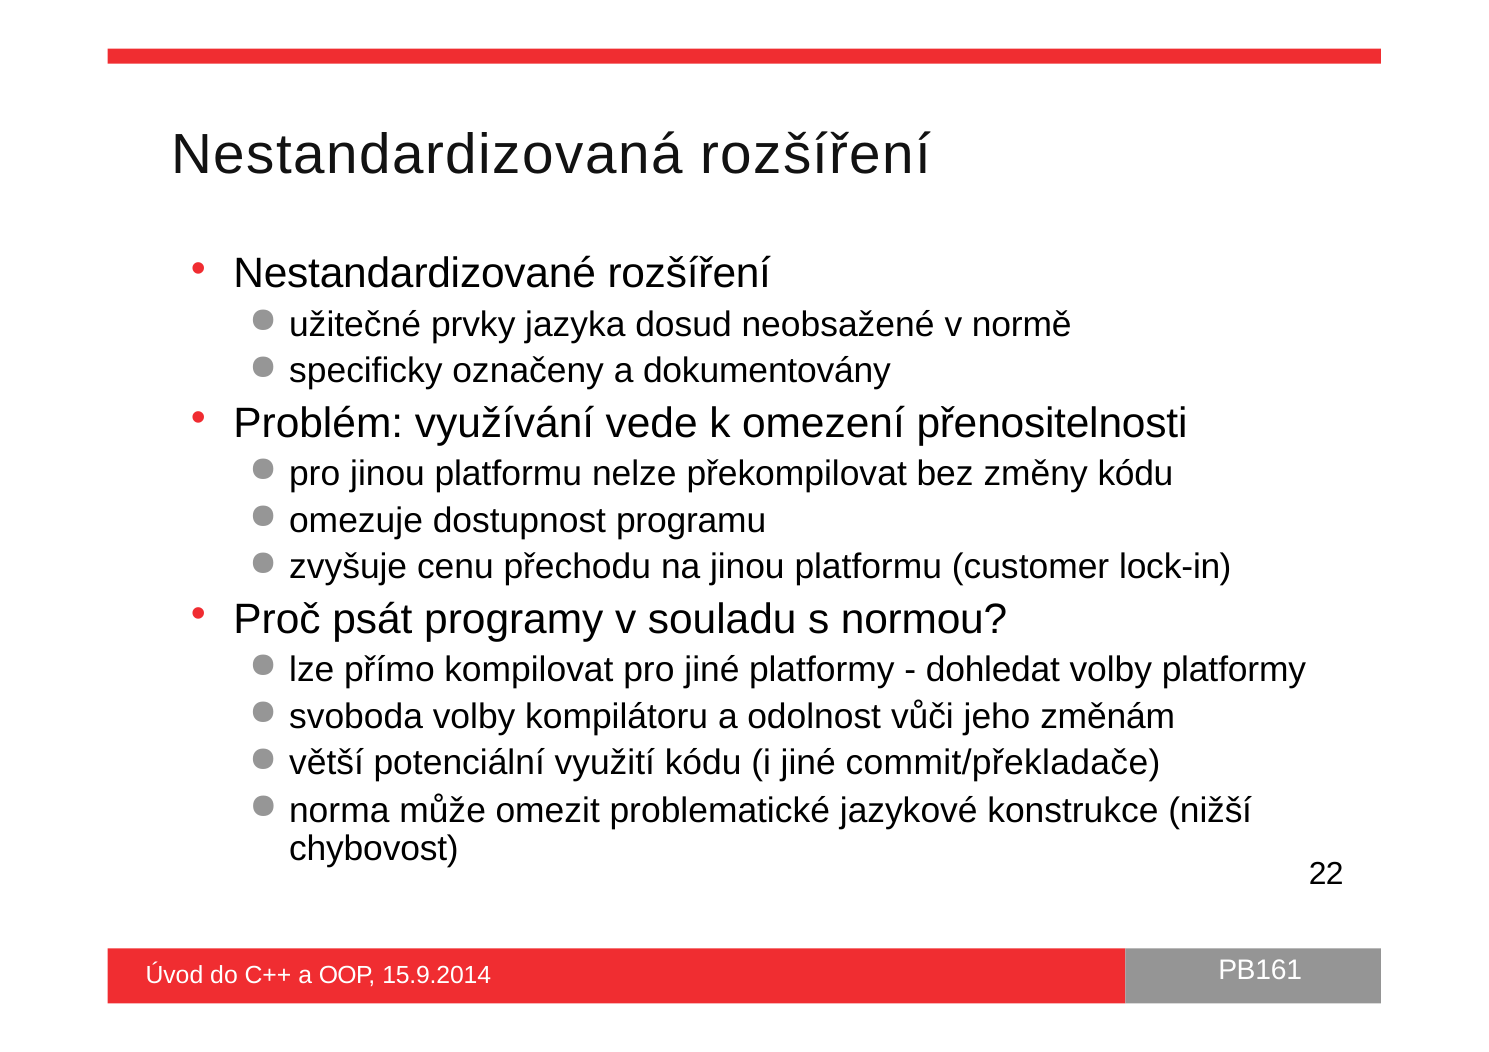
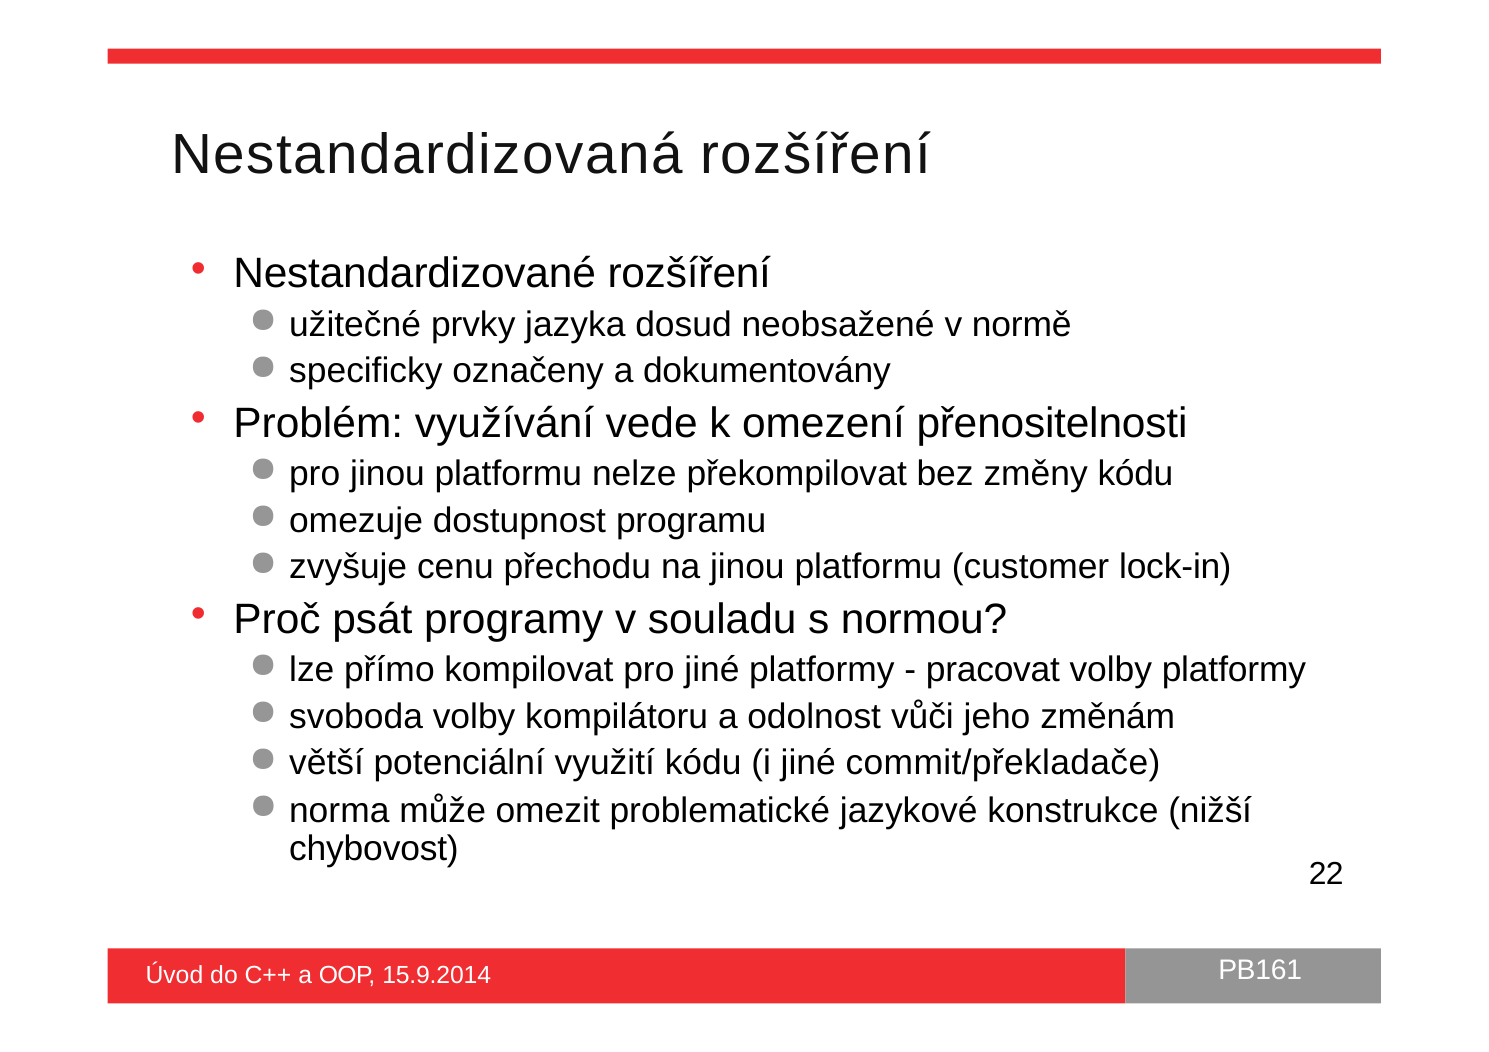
dohledat: dohledat -> pracovat (993, 670)
